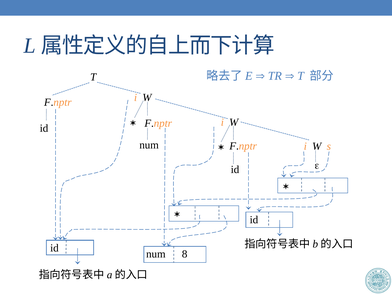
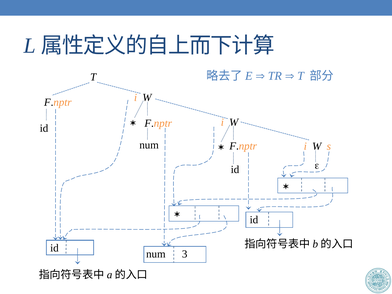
8: 8 -> 3 (185, 254)
